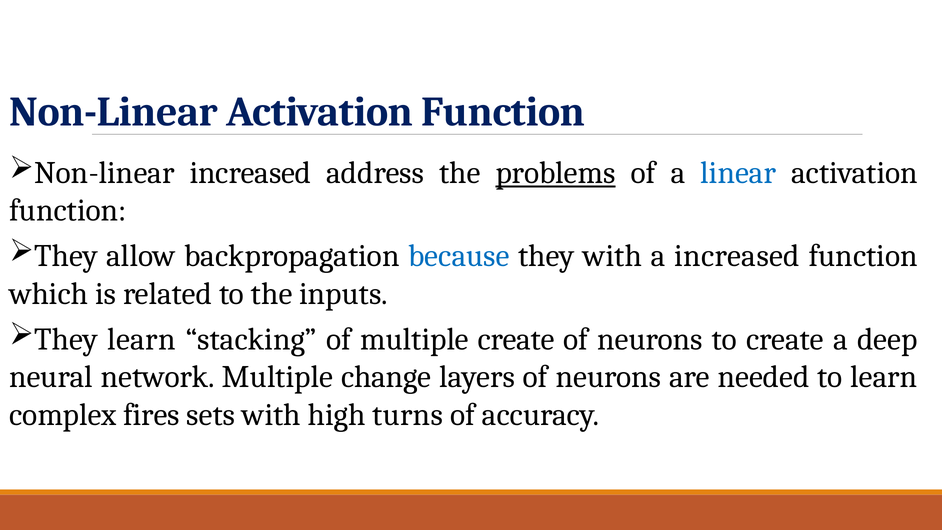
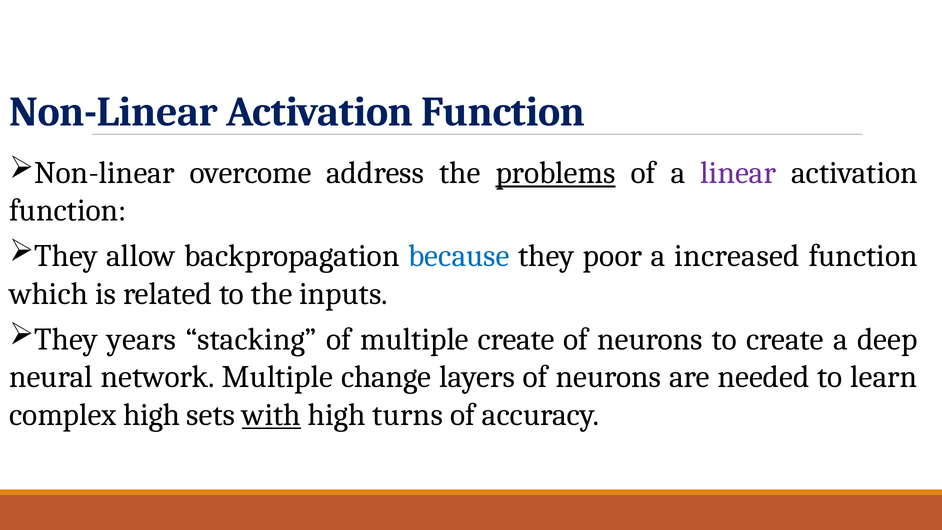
Non-linear increased: increased -> overcome (250, 173)
linear colour: blue -> purple (738, 173)
they with: with -> poor (613, 256)
They learn: learn -> years (142, 339)
complex fires: fires -> high (152, 415)
with underline: none -> present (271, 415)
